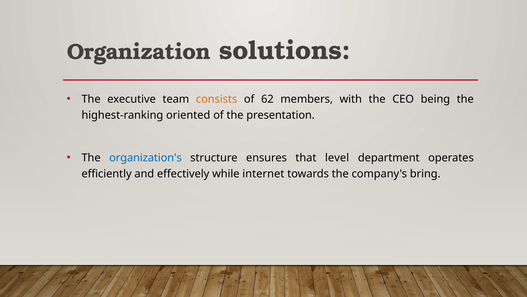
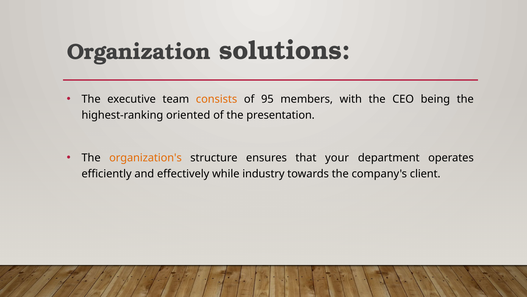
62: 62 -> 95 (267, 99)
organization's colour: blue -> orange (145, 158)
level: level -> your (337, 158)
internet: internet -> industry (263, 173)
bring: bring -> client (425, 173)
